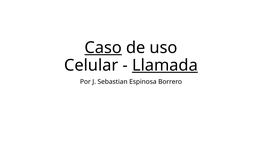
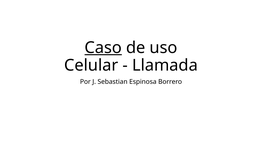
Llamada underline: present -> none (165, 65)
